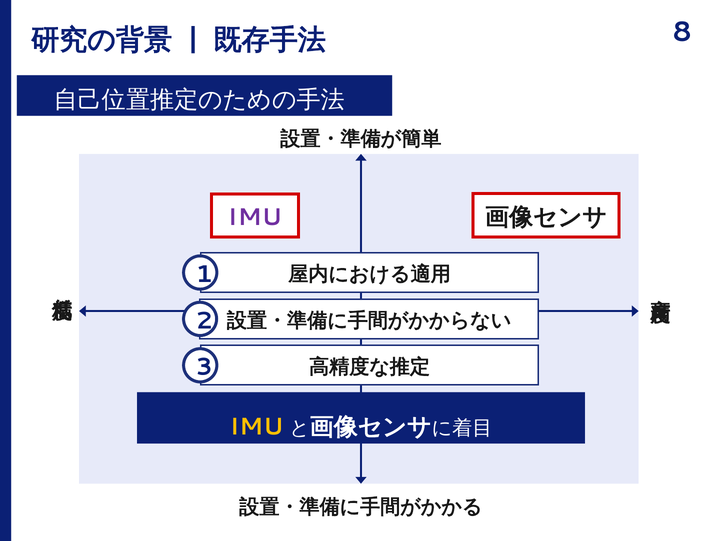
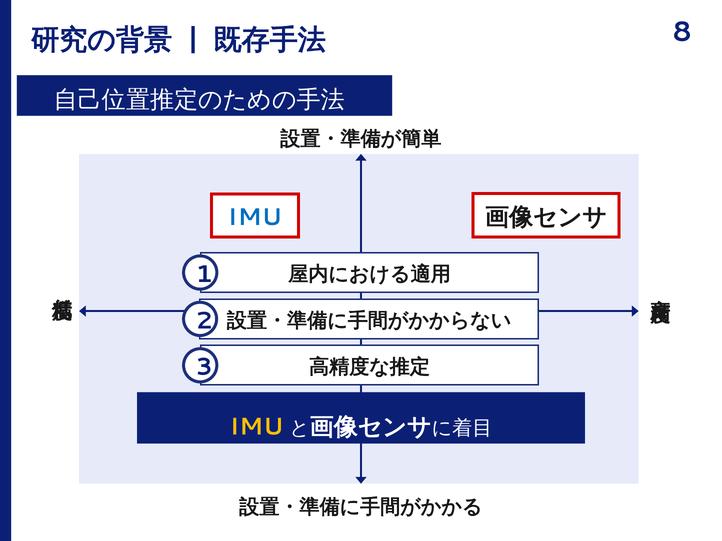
IMU colour: purple -> blue (255, 218)
